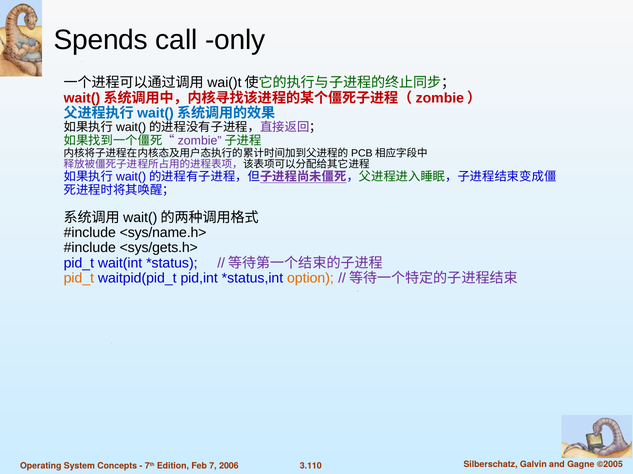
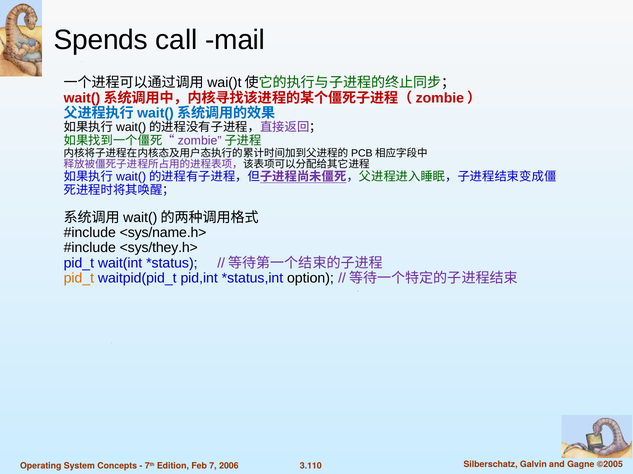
only: only -> mail (235, 40)
<sys/gets.h>: <sys/gets.h> -> <sys/they.h> (159, 248)
option colour: orange -> black (310, 279)
